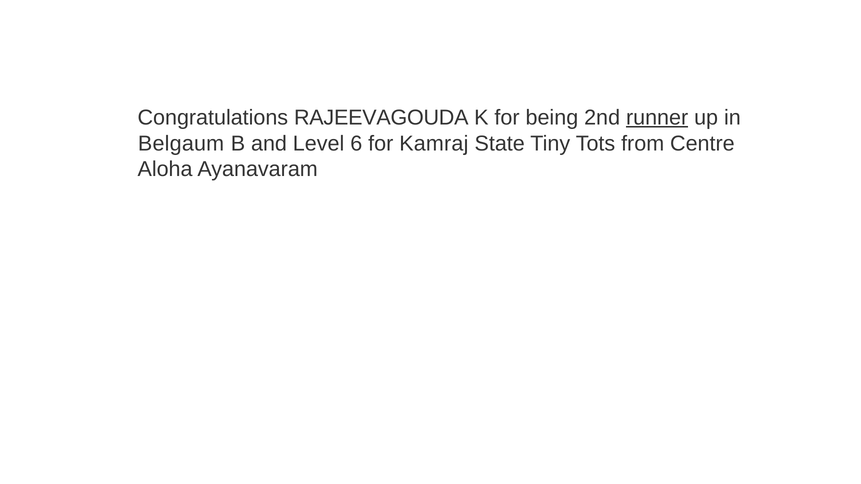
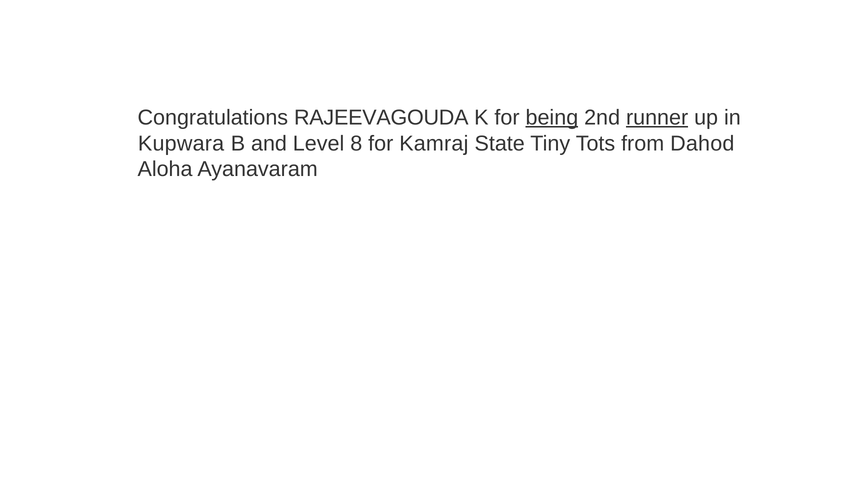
being underline: none -> present (552, 118)
Belgaum: Belgaum -> Kupwara (181, 144)
6: 6 -> 8 (356, 144)
Centre: Centre -> Dahod (702, 144)
